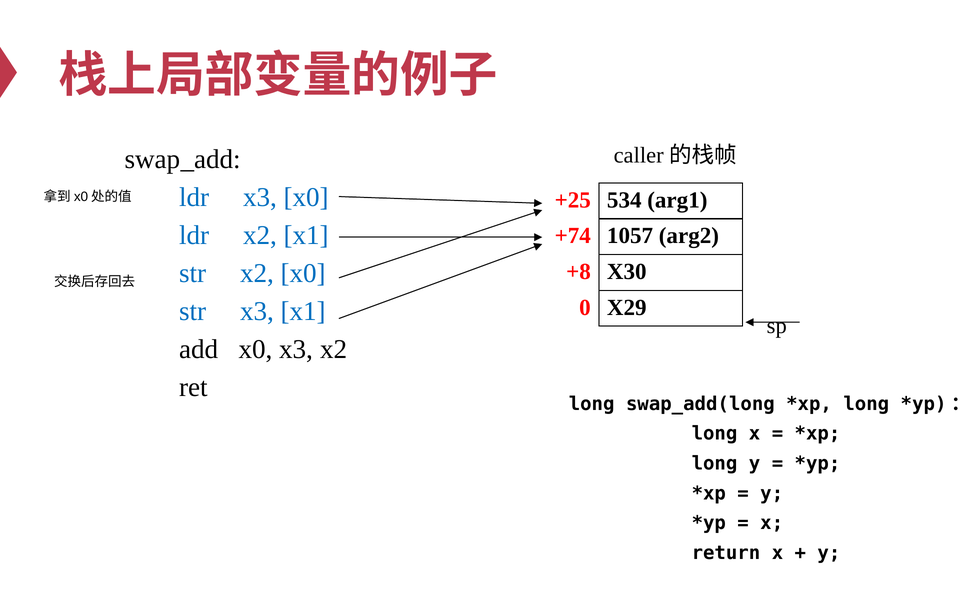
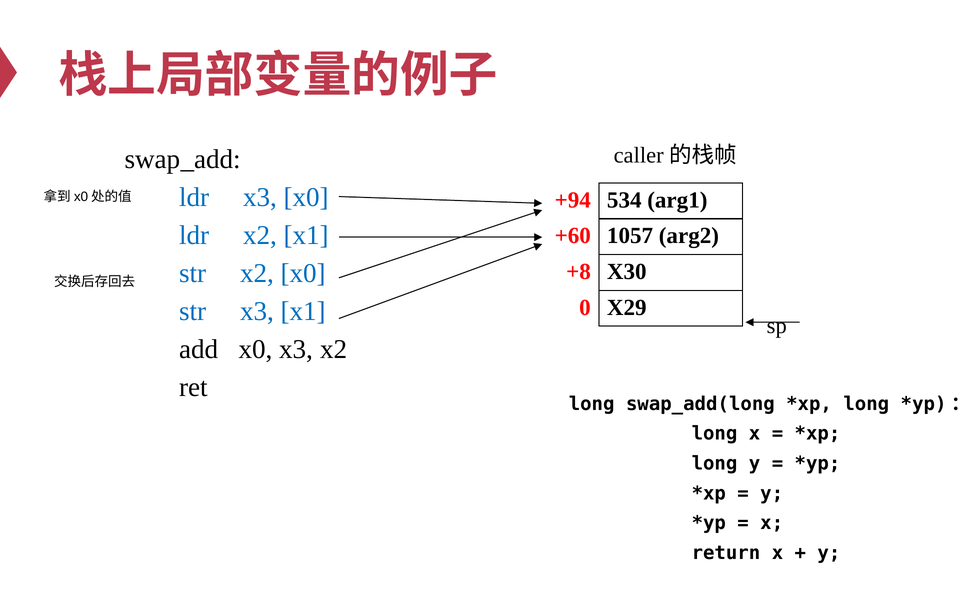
+25: +25 -> +94 (573, 200)
+74: +74 -> +60 (573, 236)
